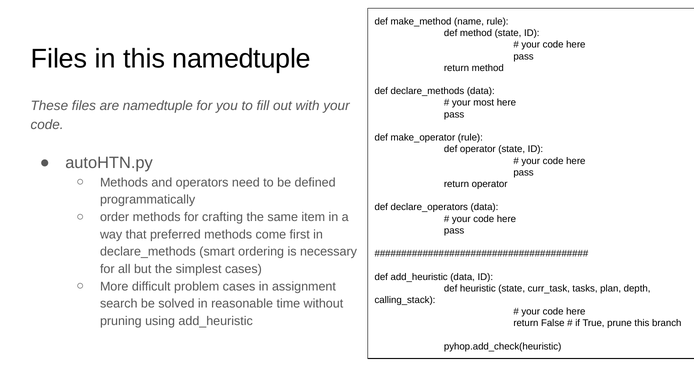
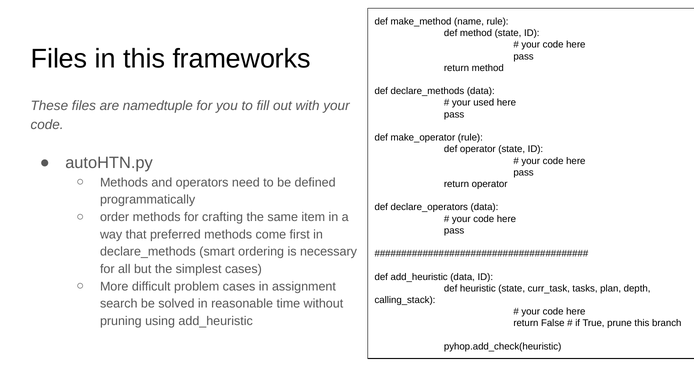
this namedtuple: namedtuple -> frameworks (242, 59)
most: most -> used (484, 103)
